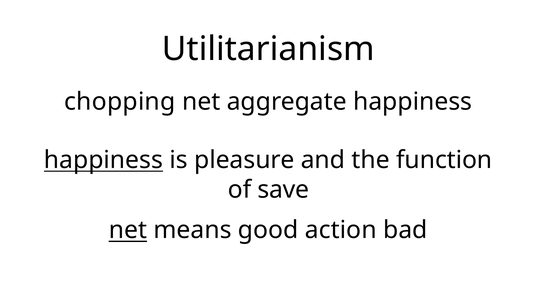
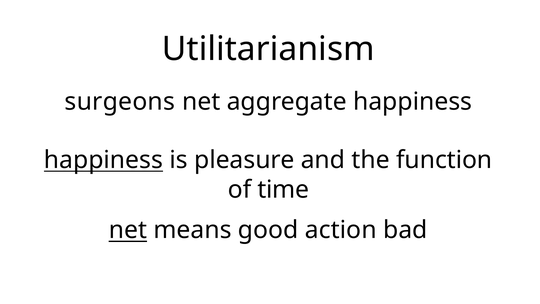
chopping: chopping -> surgeons (120, 101)
save: save -> time (283, 189)
